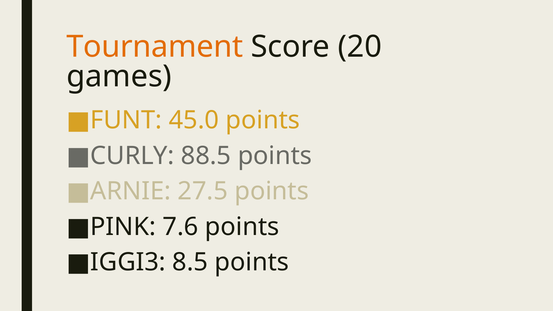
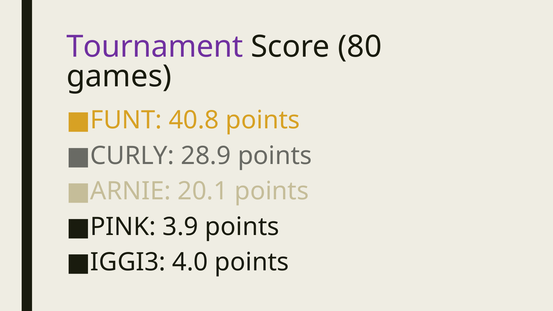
Tournament colour: orange -> purple (155, 47)
20: 20 -> 80 (360, 47)
45.0: 45.0 -> 40.8 (194, 120)
88.5: 88.5 -> 28.9 (206, 156)
27.5: 27.5 -> 20.1 (203, 191)
7.6: 7.6 -> 3.9 (180, 227)
8.5: 8.5 -> 4.0 (190, 262)
